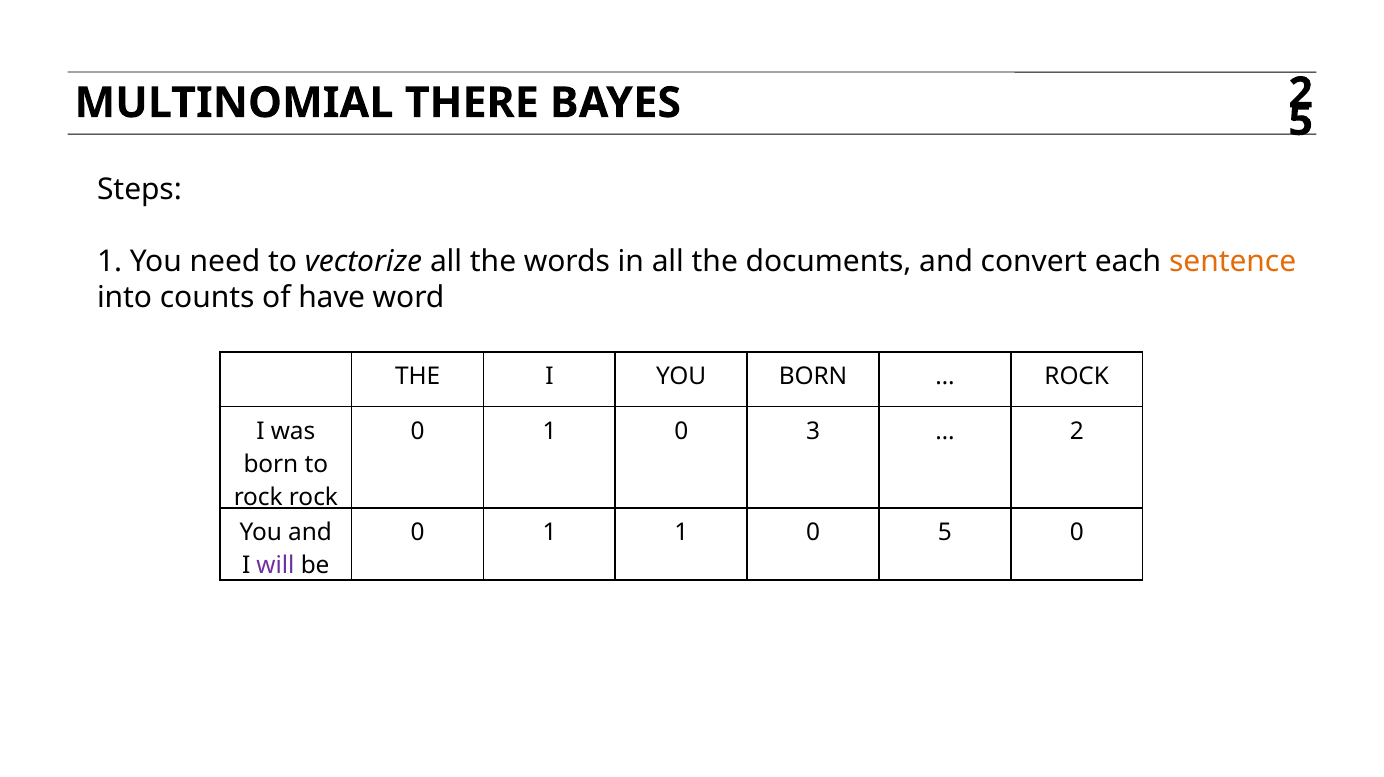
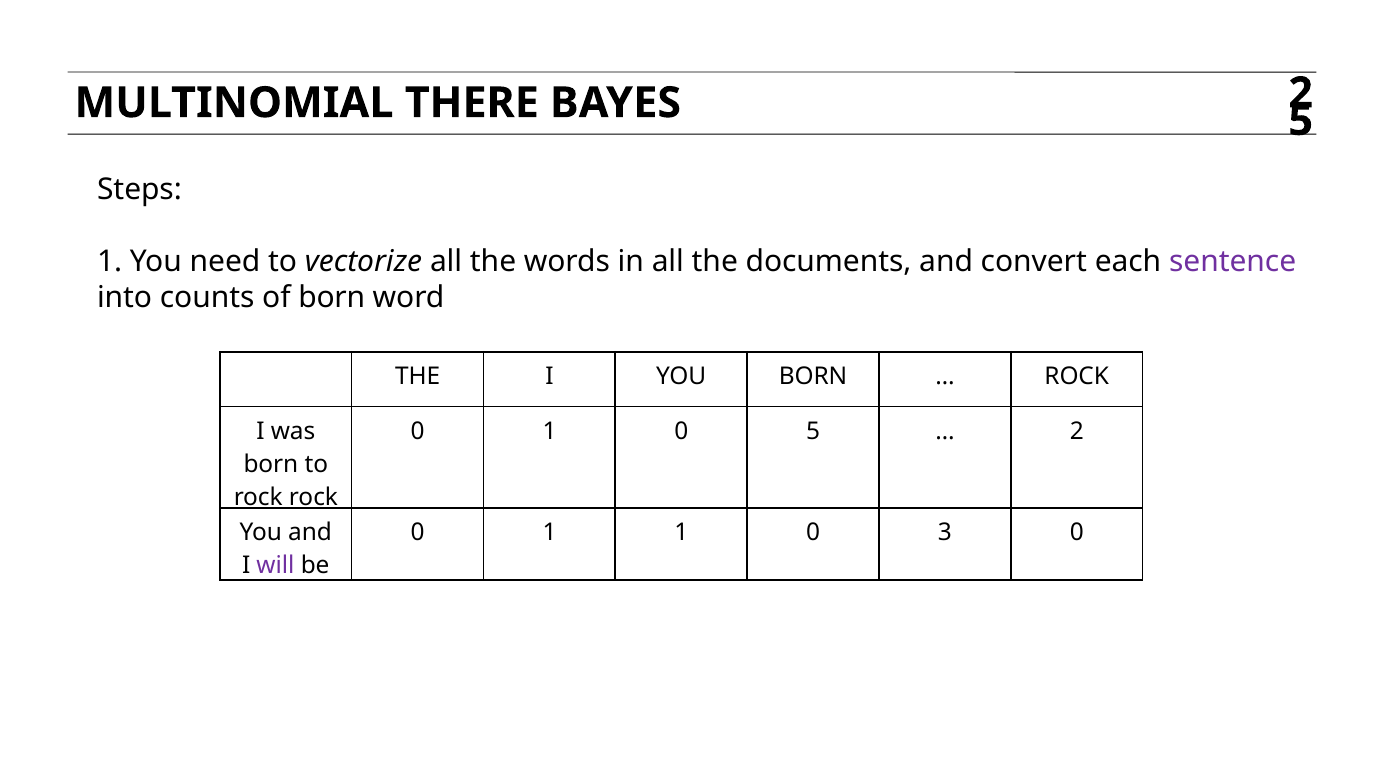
sentence colour: orange -> purple (1233, 262)
of have: have -> born (332, 298)
0 3: 3 -> 5 (813, 431)
0 5: 5 -> 3 (945, 533)
